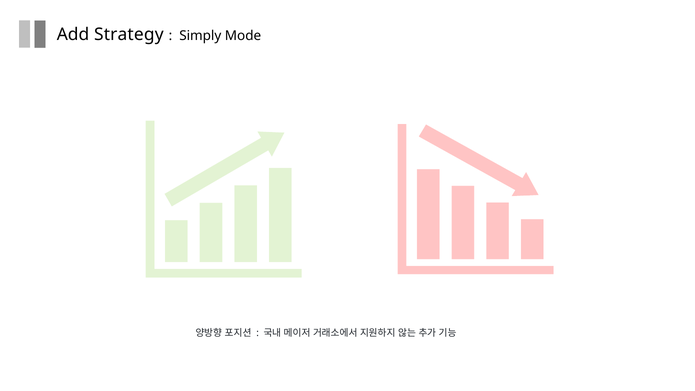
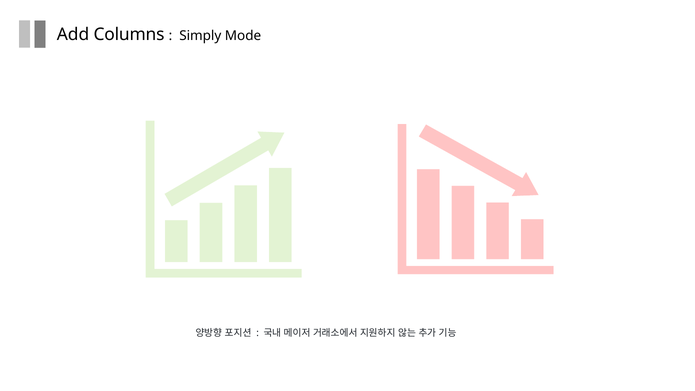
Strategy: Strategy -> Columns (129, 35)
